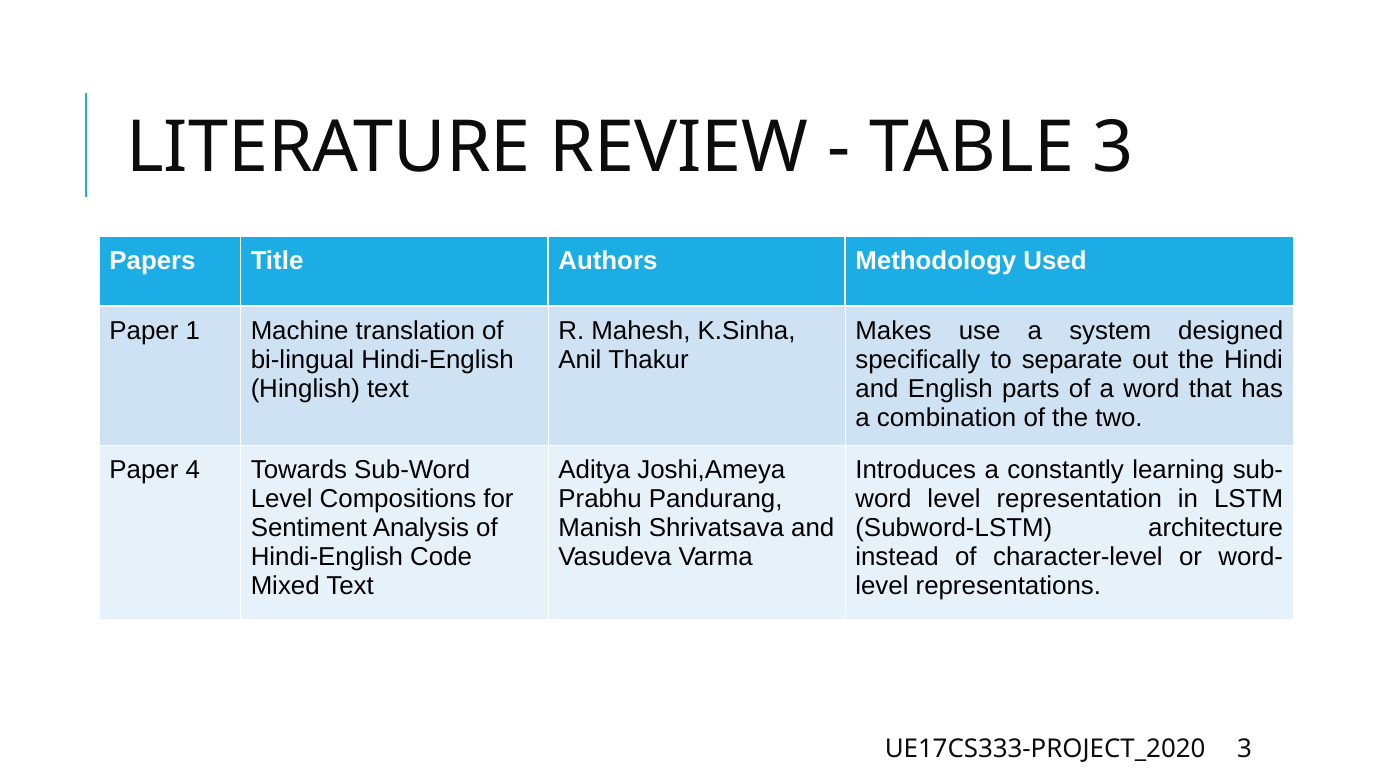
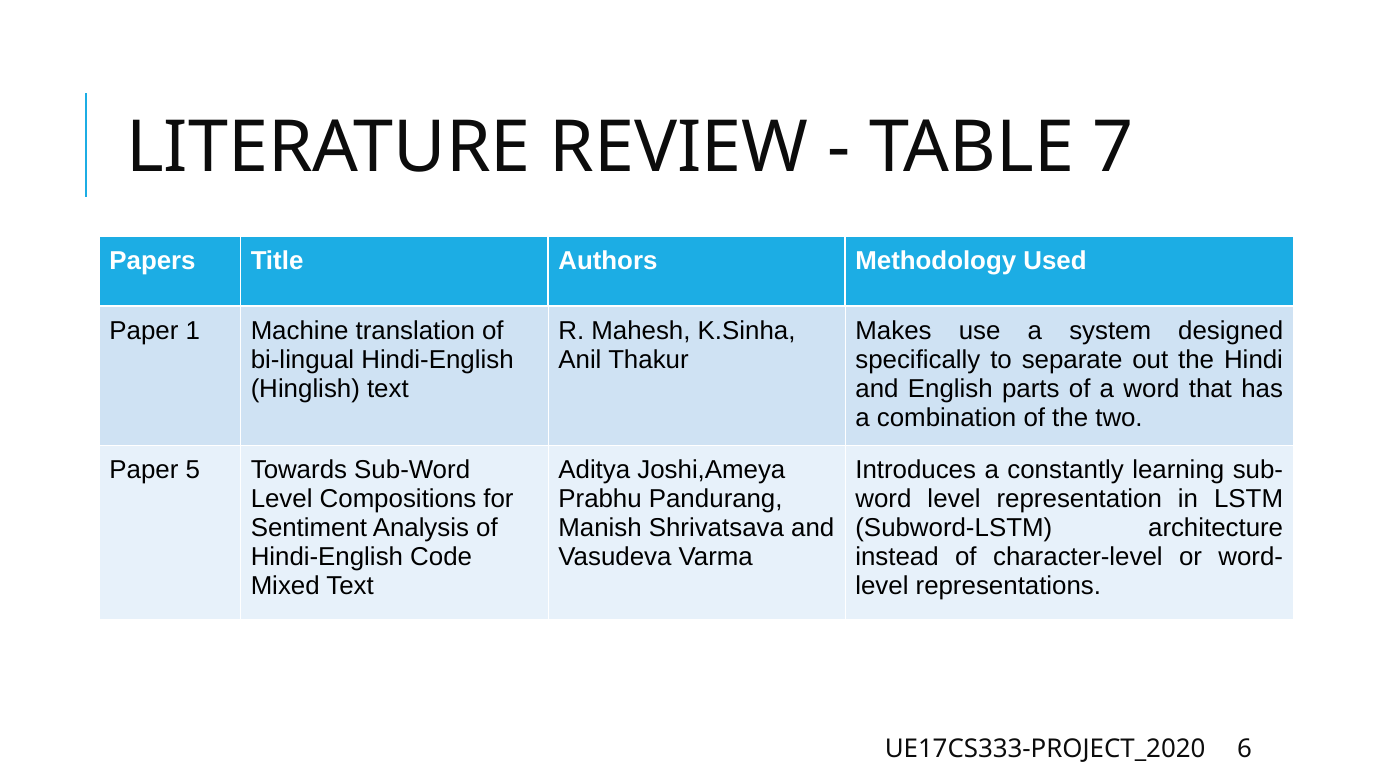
TABLE 3: 3 -> 7 (1114, 148)
4: 4 -> 5 (193, 470)
UE17CS333-PROJECT_2020 3: 3 -> 6 (1244, 750)
